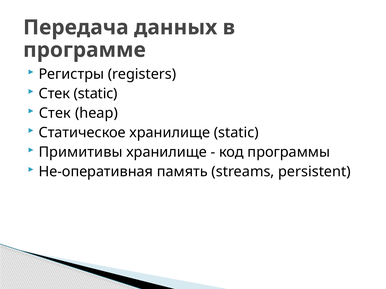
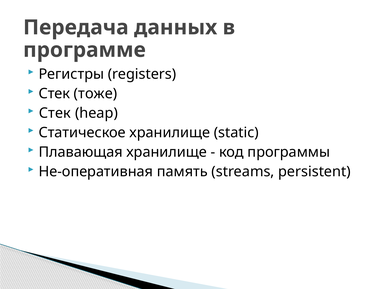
Стек static: static -> тоже (95, 94)
Примитивы: Примитивы -> Плавающая (81, 152)
